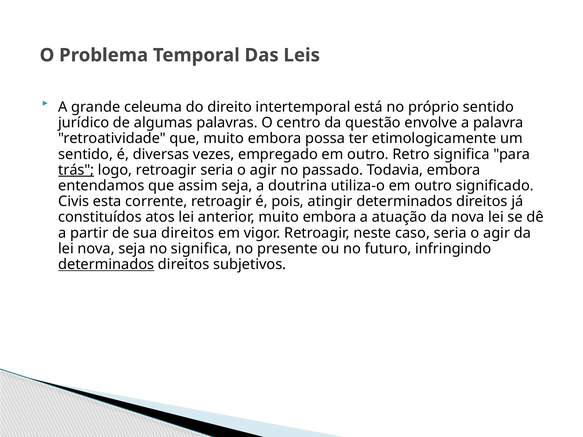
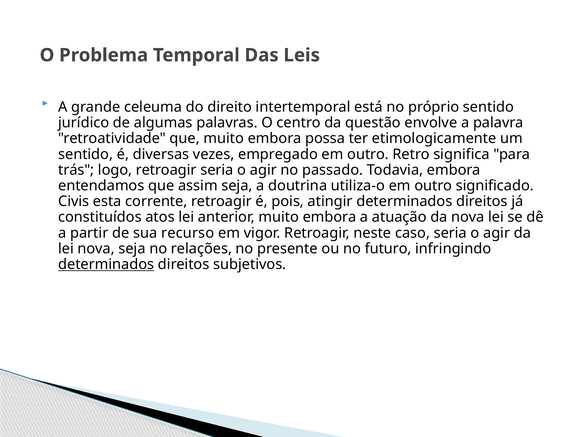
trás underline: present -> none (76, 170)
sua direitos: direitos -> recurso (188, 233)
no significa: significa -> relações (201, 249)
